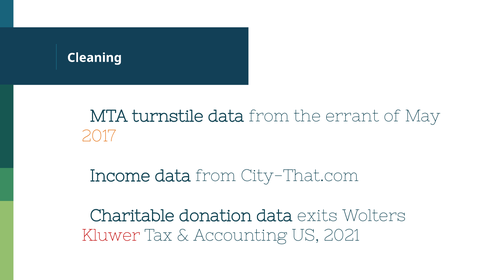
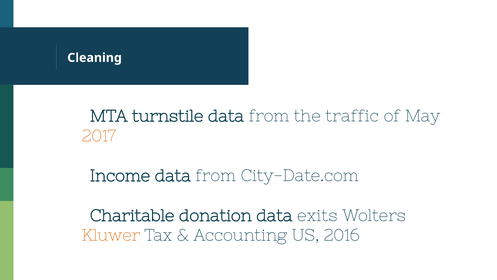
errant: errant -> traffic (352, 116)
City-That.com: City-That.com -> City-Date.com (300, 176)
Kluwer colour: red -> orange (111, 235)
2021: 2021 -> 2016 (342, 235)
